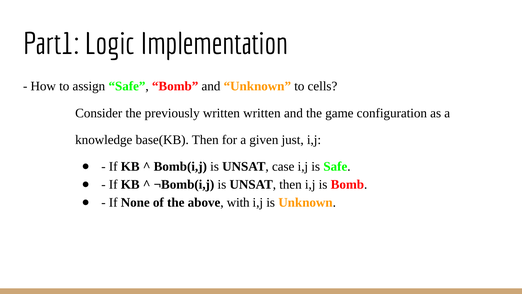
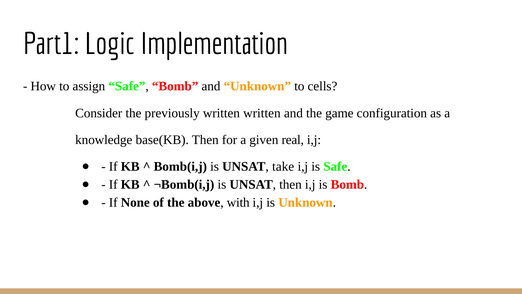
just: just -> real (293, 140)
case: case -> take (283, 166)
